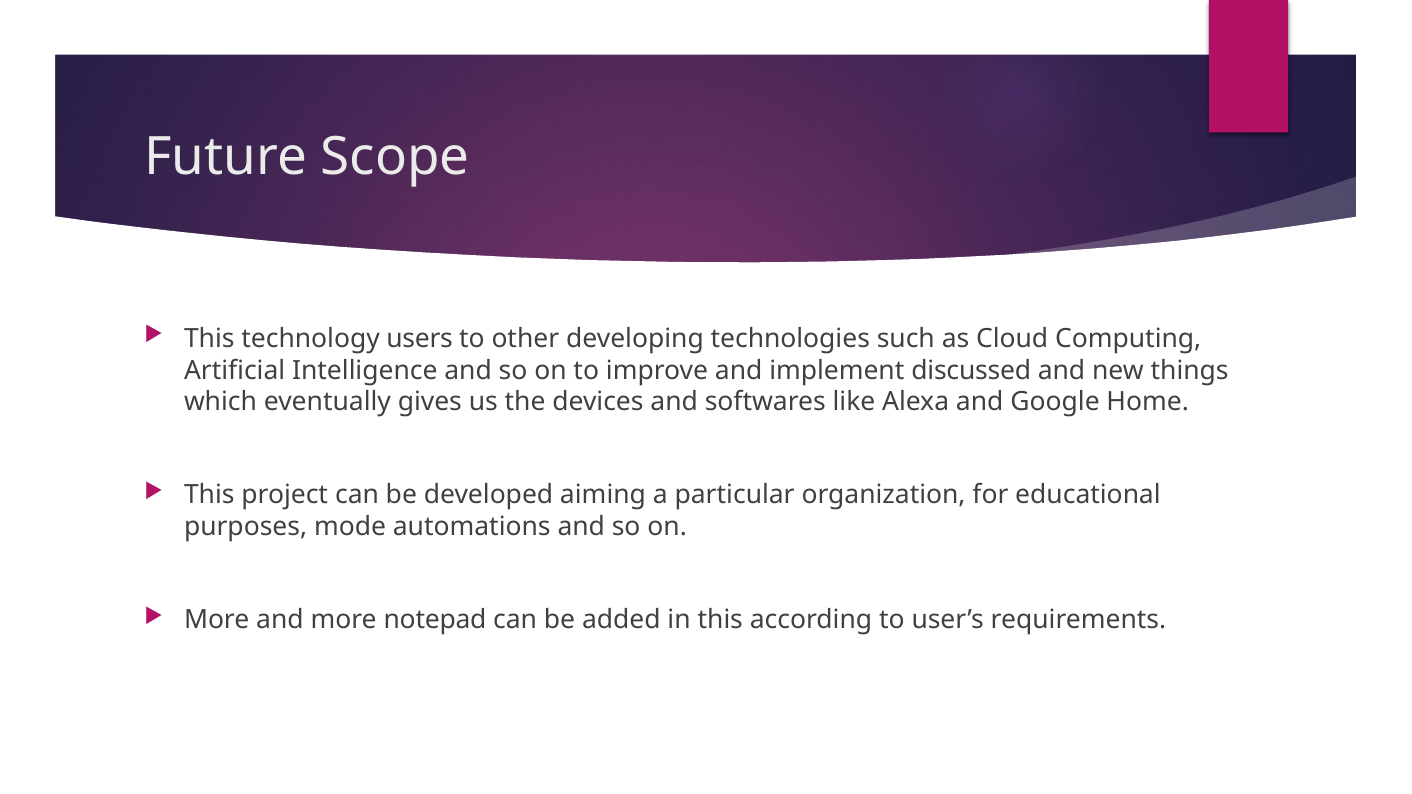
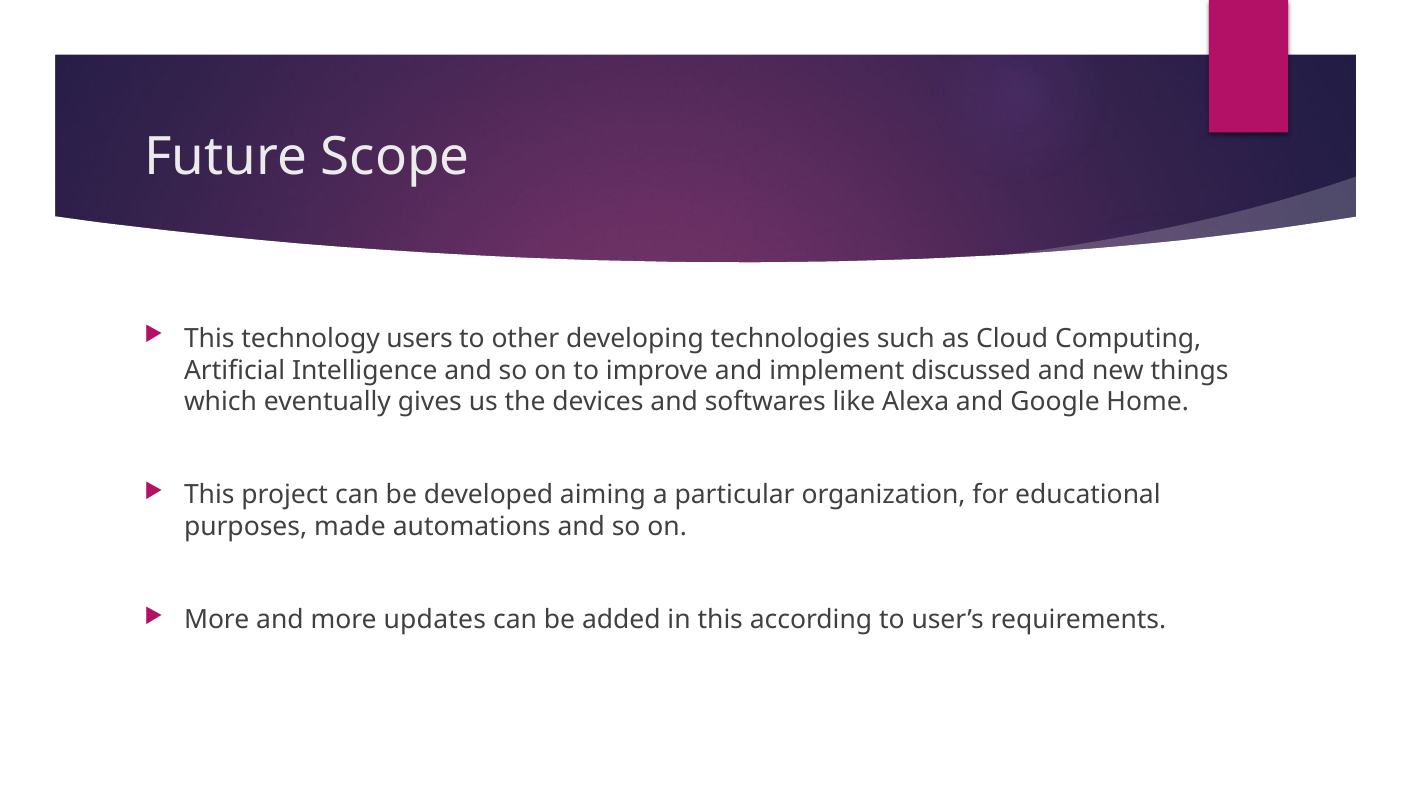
mode: mode -> made (350, 527)
notepad: notepad -> updates (435, 620)
